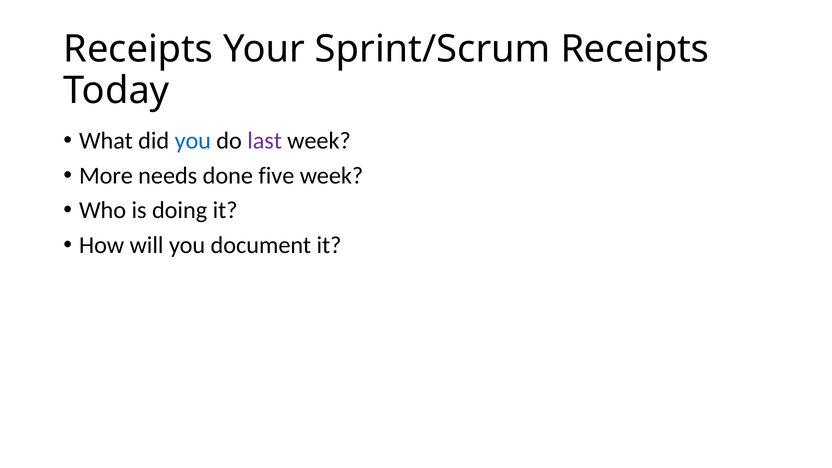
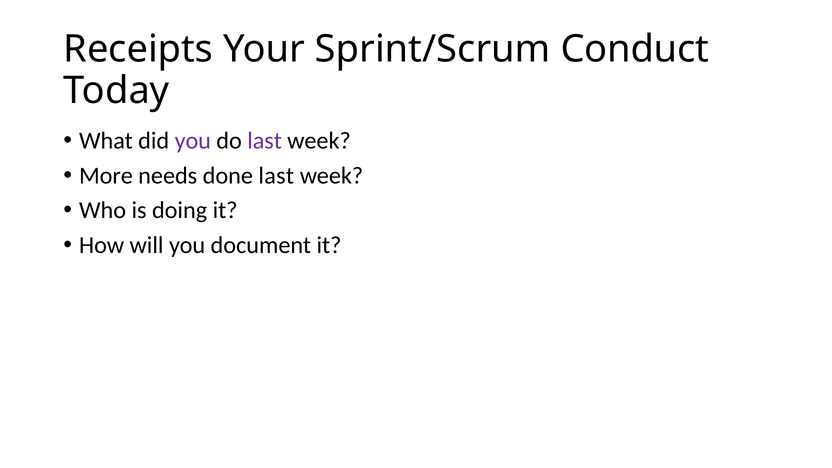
Sprint/Scrum Receipts: Receipts -> Conduct (635, 49)
you colour: blue -> purple (193, 141)
done five: five -> last (276, 176)
